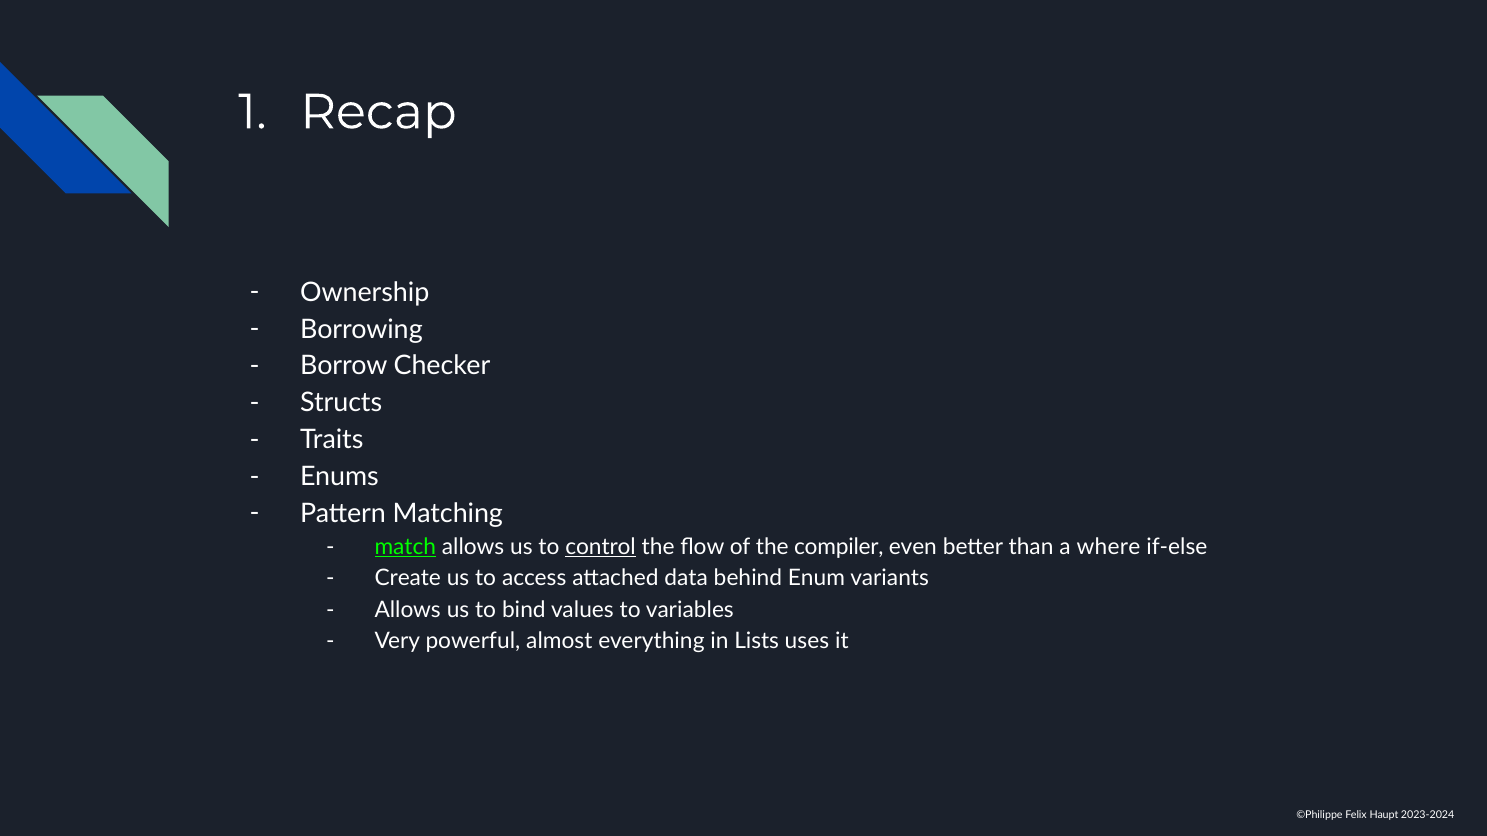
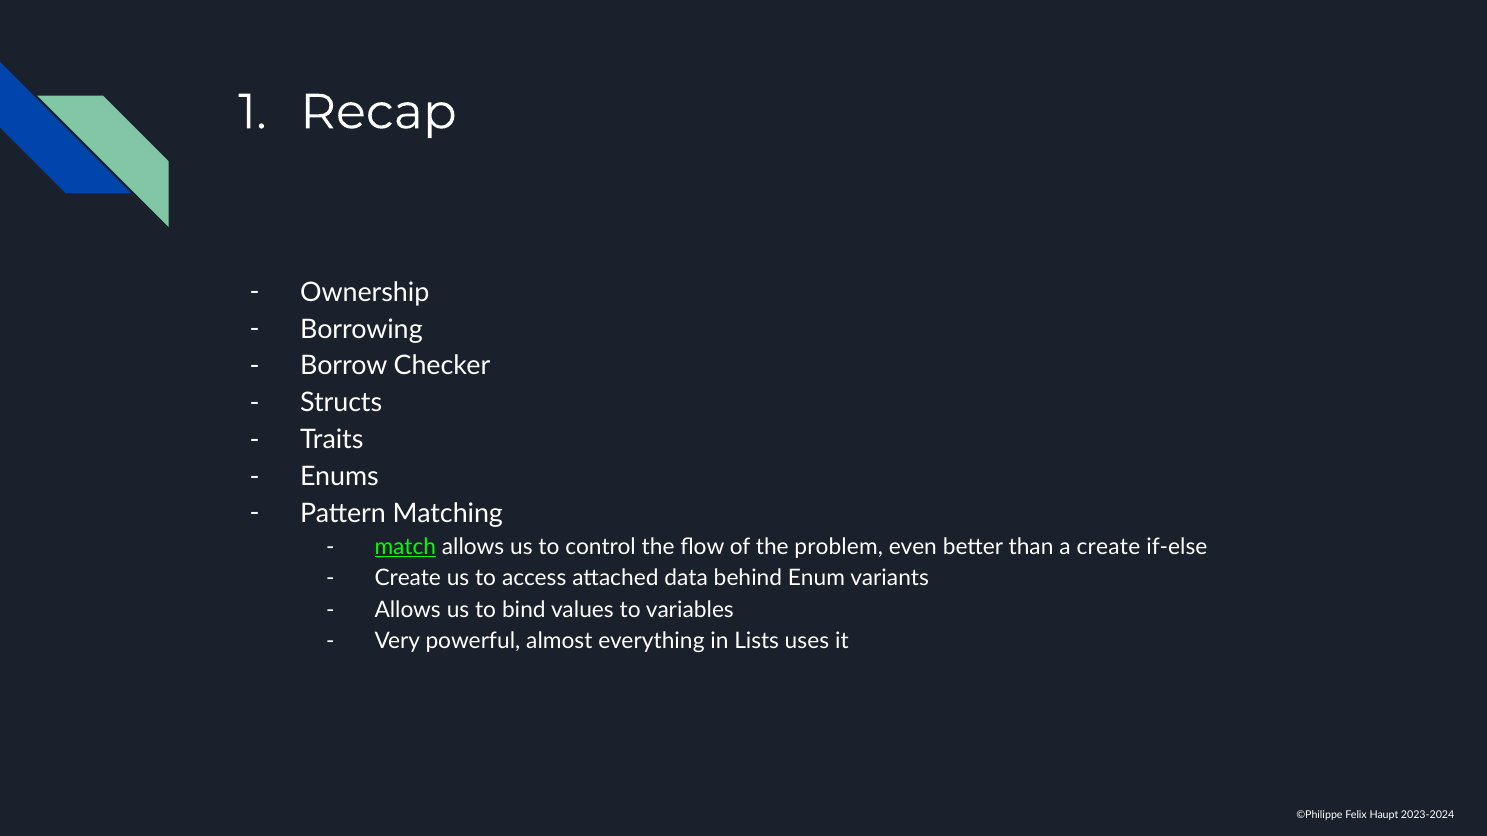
control underline: present -> none (601, 547)
compiler: compiler -> problem (839, 547)
a where: where -> create (1108, 547)
